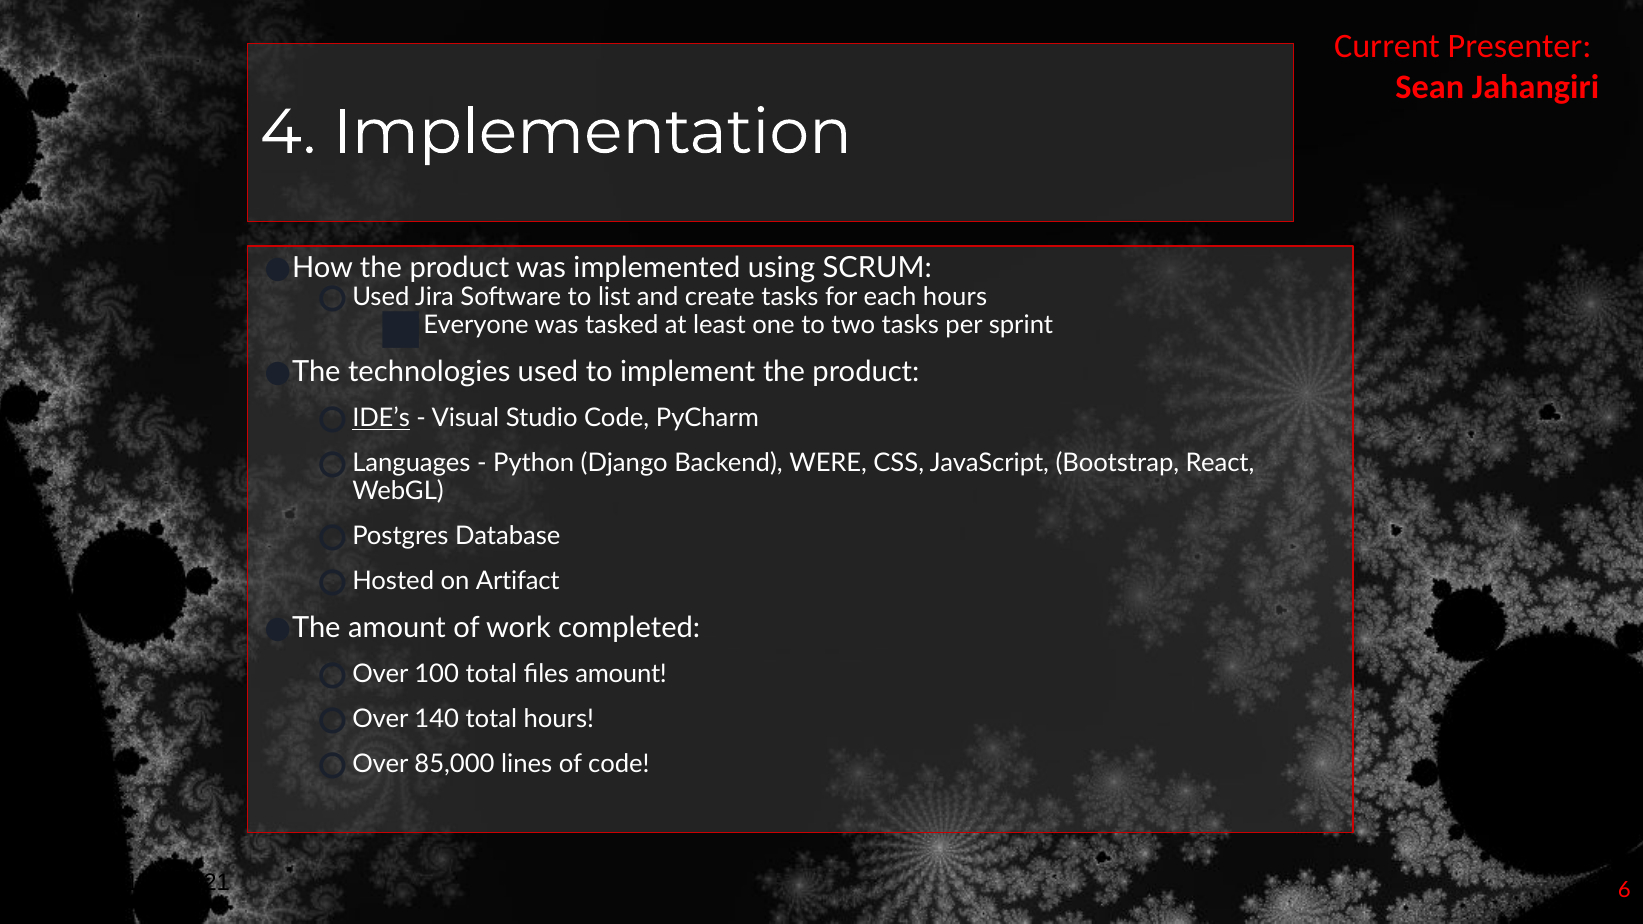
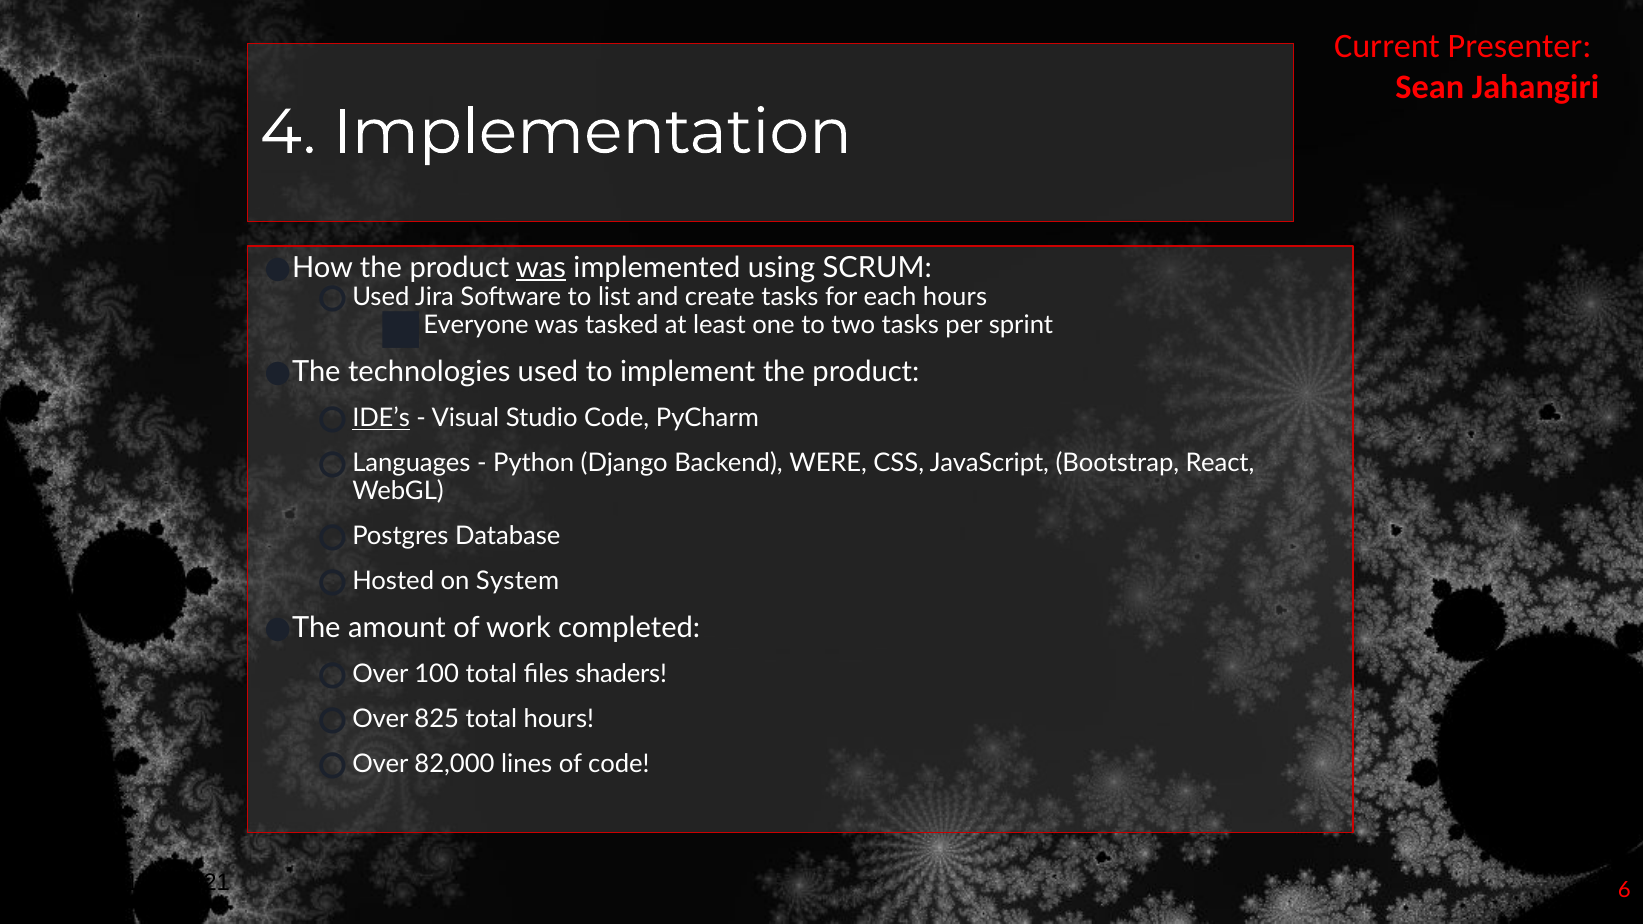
was underline: none -> present (541, 268)
Artifact: Artifact -> System (518, 581)
files amount: amount -> shaders (621, 674)
140: 140 -> 825 (437, 719)
85,000: 85,000 -> 82,000 (455, 764)
